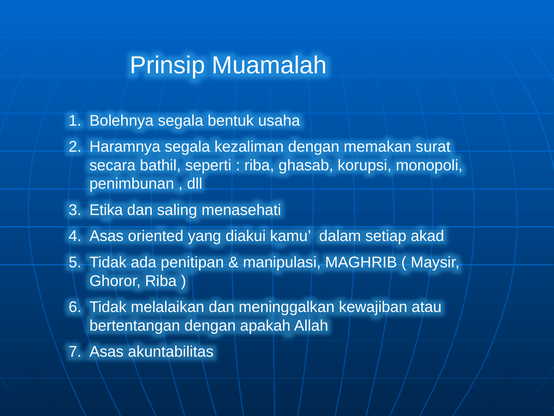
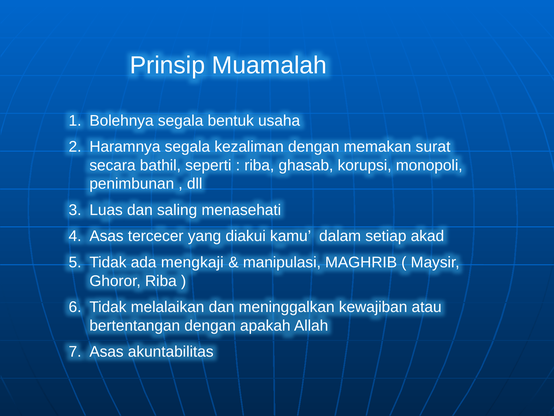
Etika: Etika -> Luas (106, 210)
oriented: oriented -> tercecer (156, 236)
penitipan: penitipan -> mengkaji (192, 262)
